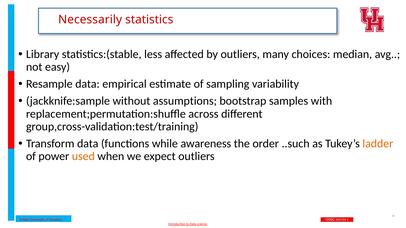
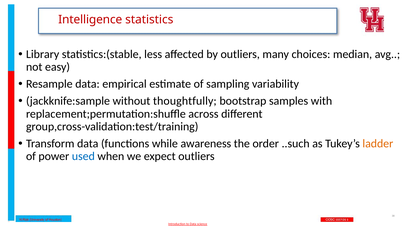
Necessarily: Necessarily -> Intelligence (90, 19)
assumptions: assumptions -> thoughtfully (185, 101)
used colour: orange -> blue (83, 157)
